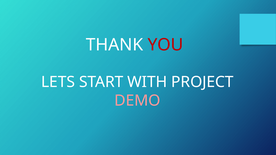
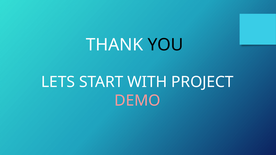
YOU colour: red -> black (165, 45)
